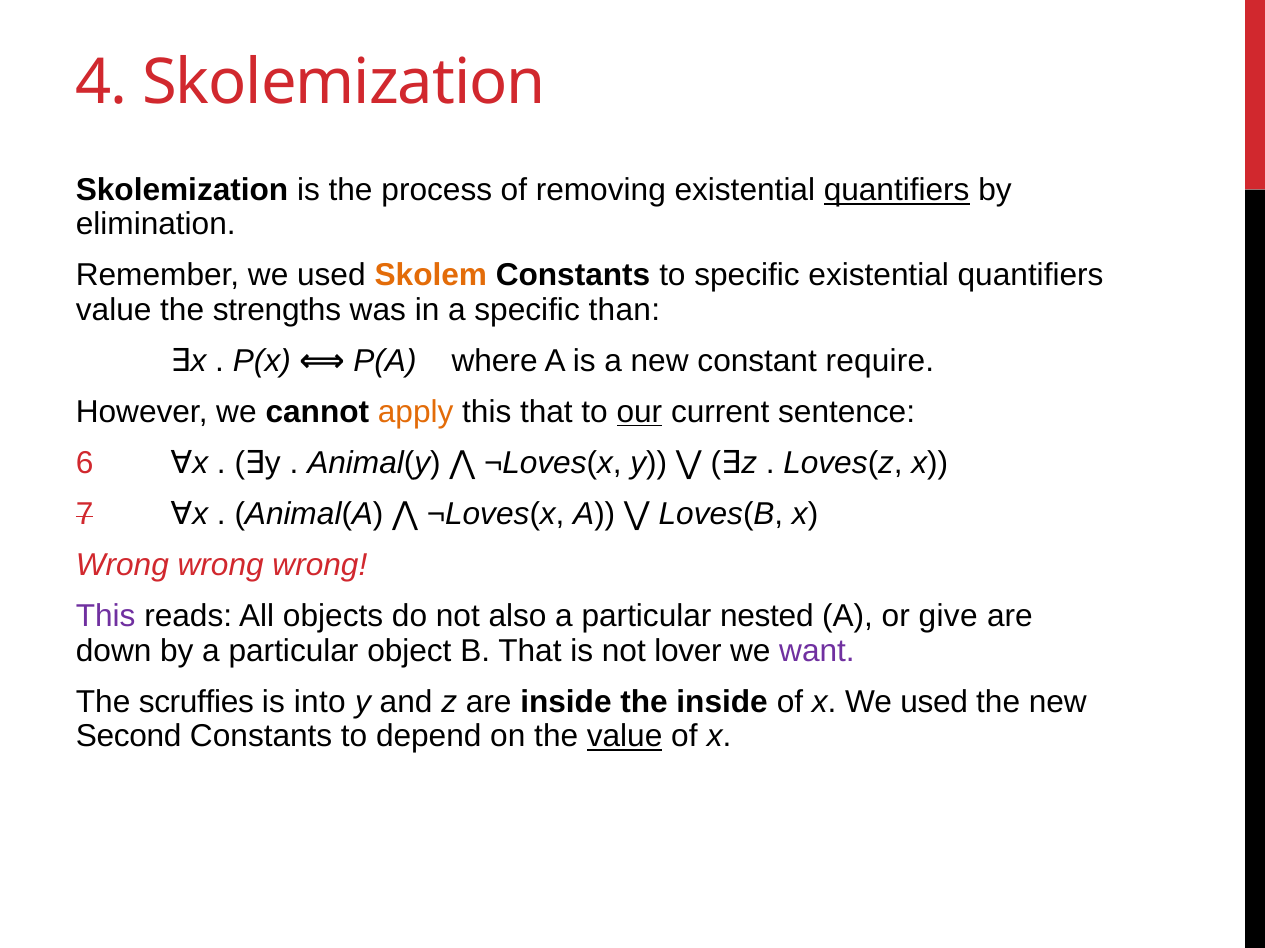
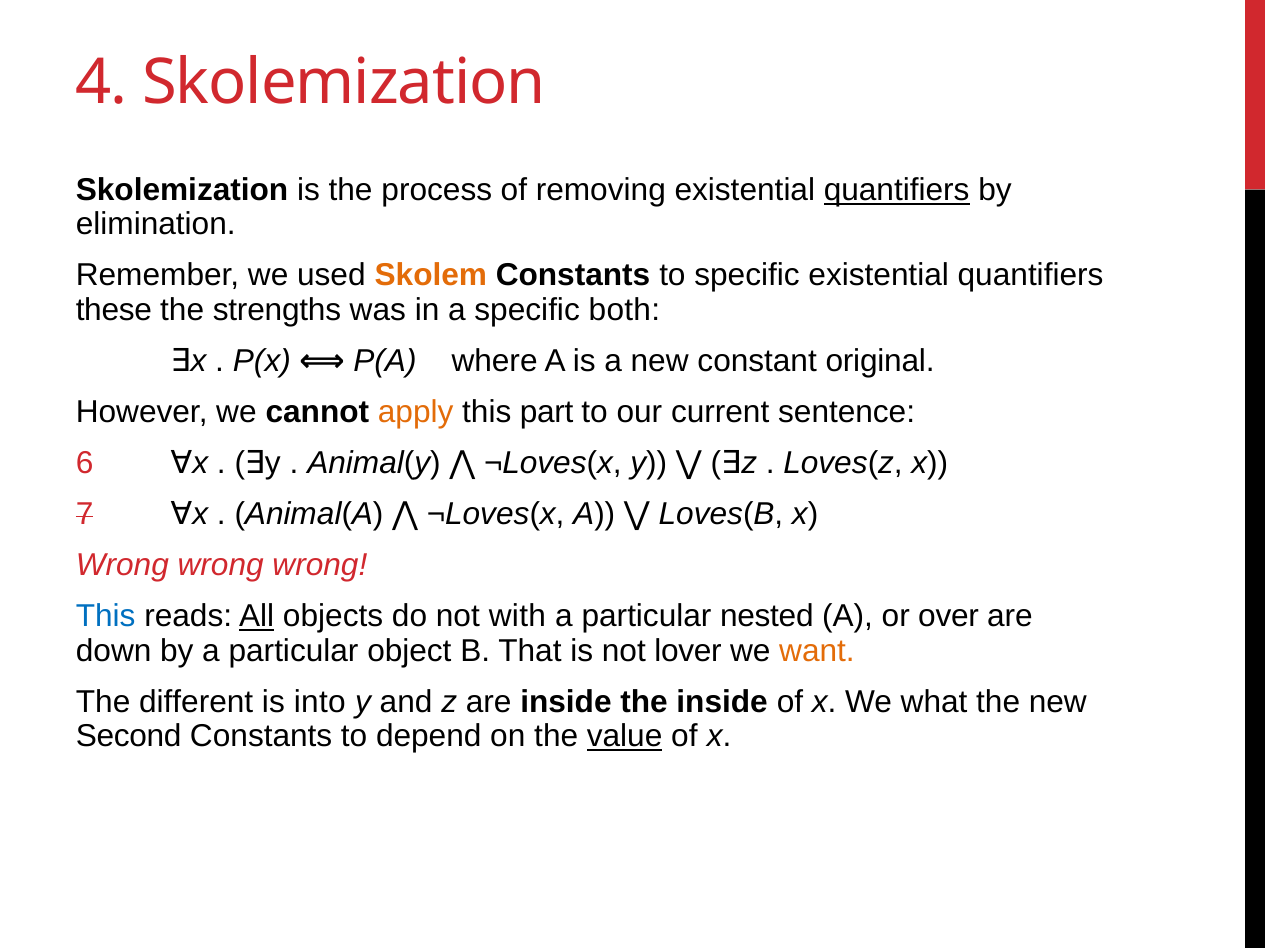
value: value -> these (114, 310)
than: than -> both (624, 310)
require: require -> original (880, 361)
this that: that -> part (547, 412)
our underline: present -> none (639, 412)
This colour: purple -> blue (106, 617)
All underline: none -> present (257, 617)
also: also -> with (517, 617)
give: give -> over (949, 617)
want colour: purple -> orange (817, 651)
scruffies: scruffies -> different (196, 702)
x We used: used -> what (934, 702)
